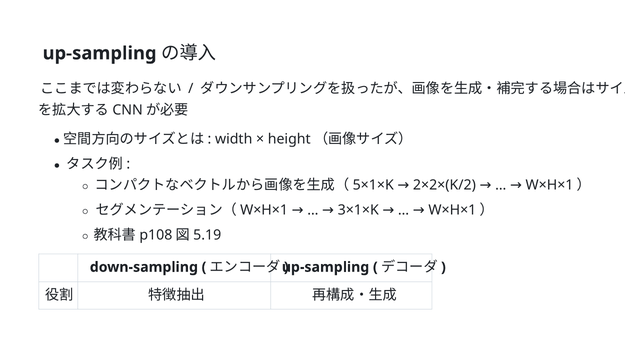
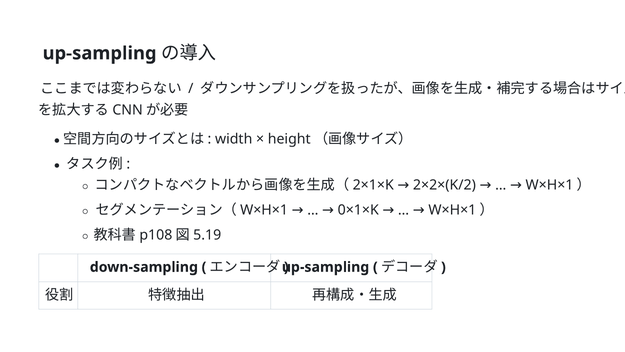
5×1×K: 5×1×K -> 2×1×K (373, 185)
3×1×K: 3×1×K -> 0×1×K (358, 210)
